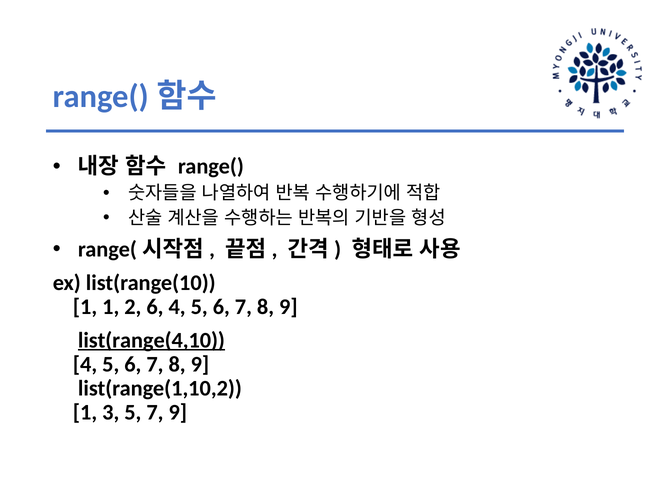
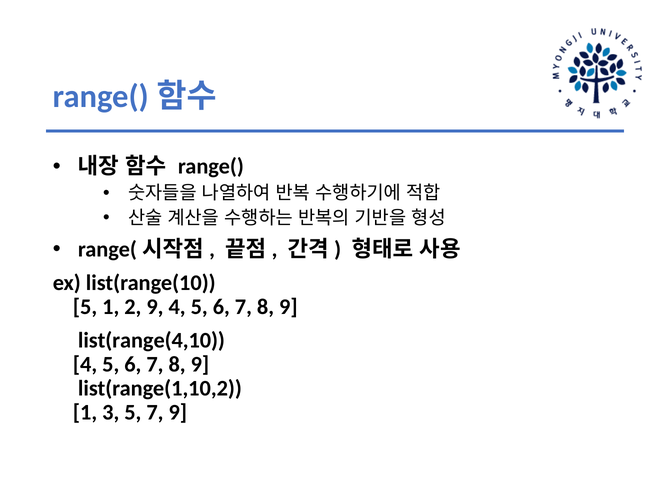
1: 1 -> 5 (85, 307)
2 6: 6 -> 9 (155, 307)
list(range(4,10 underline: present -> none (151, 341)
